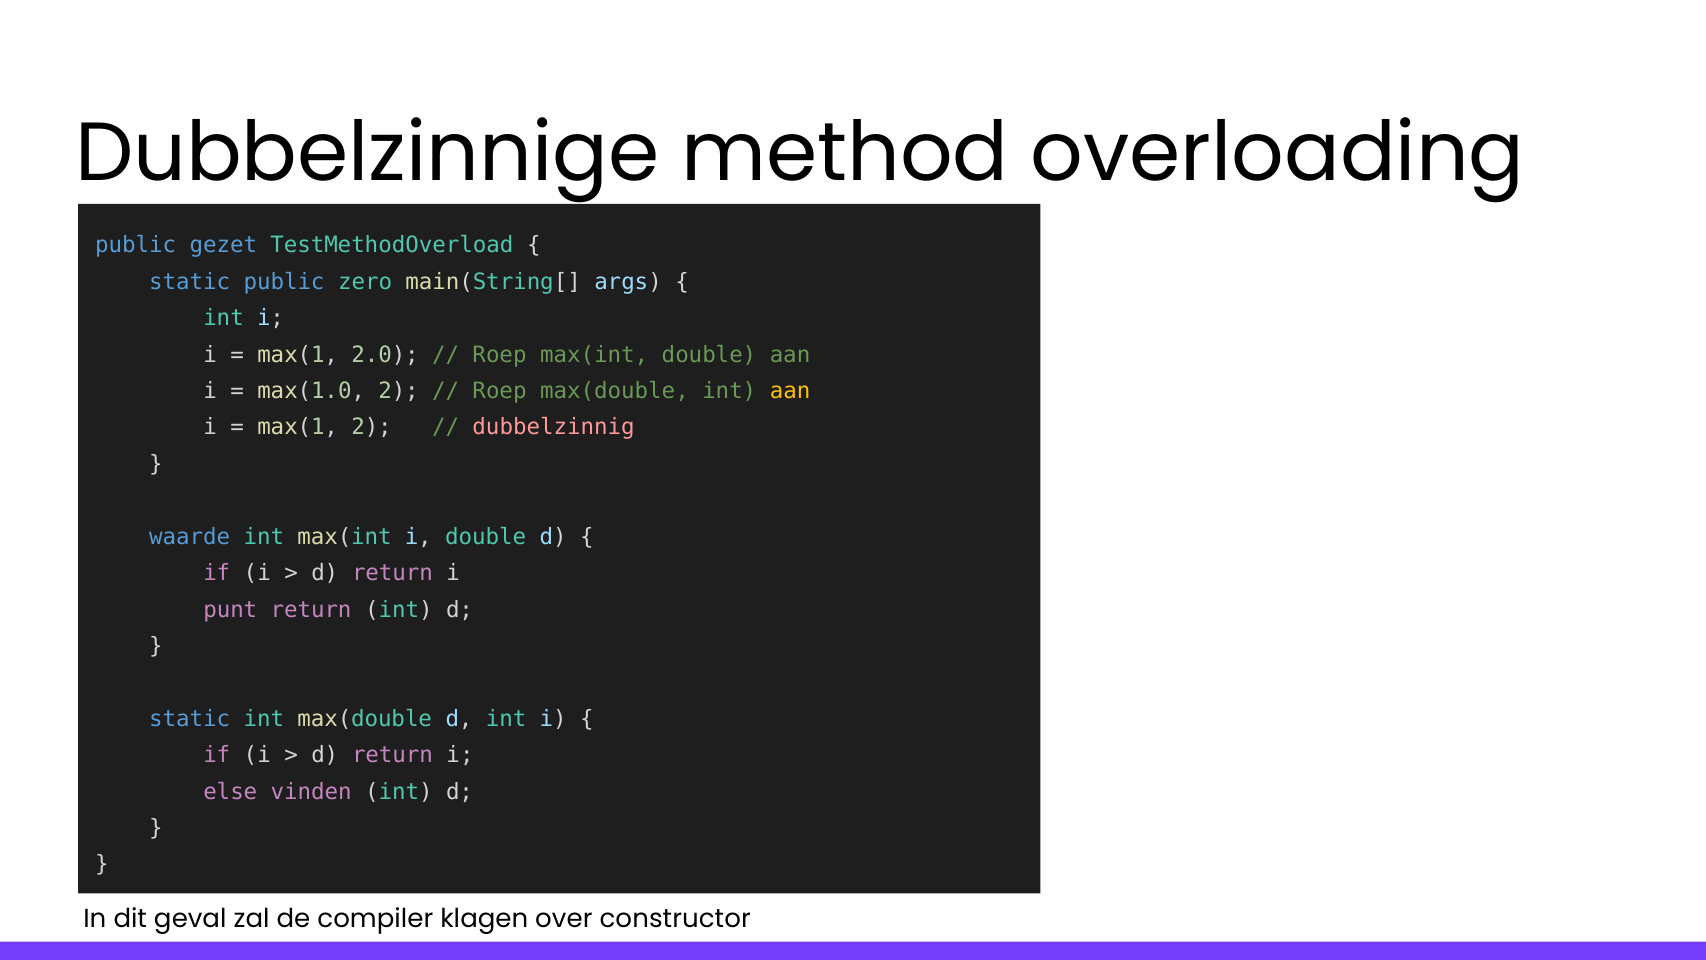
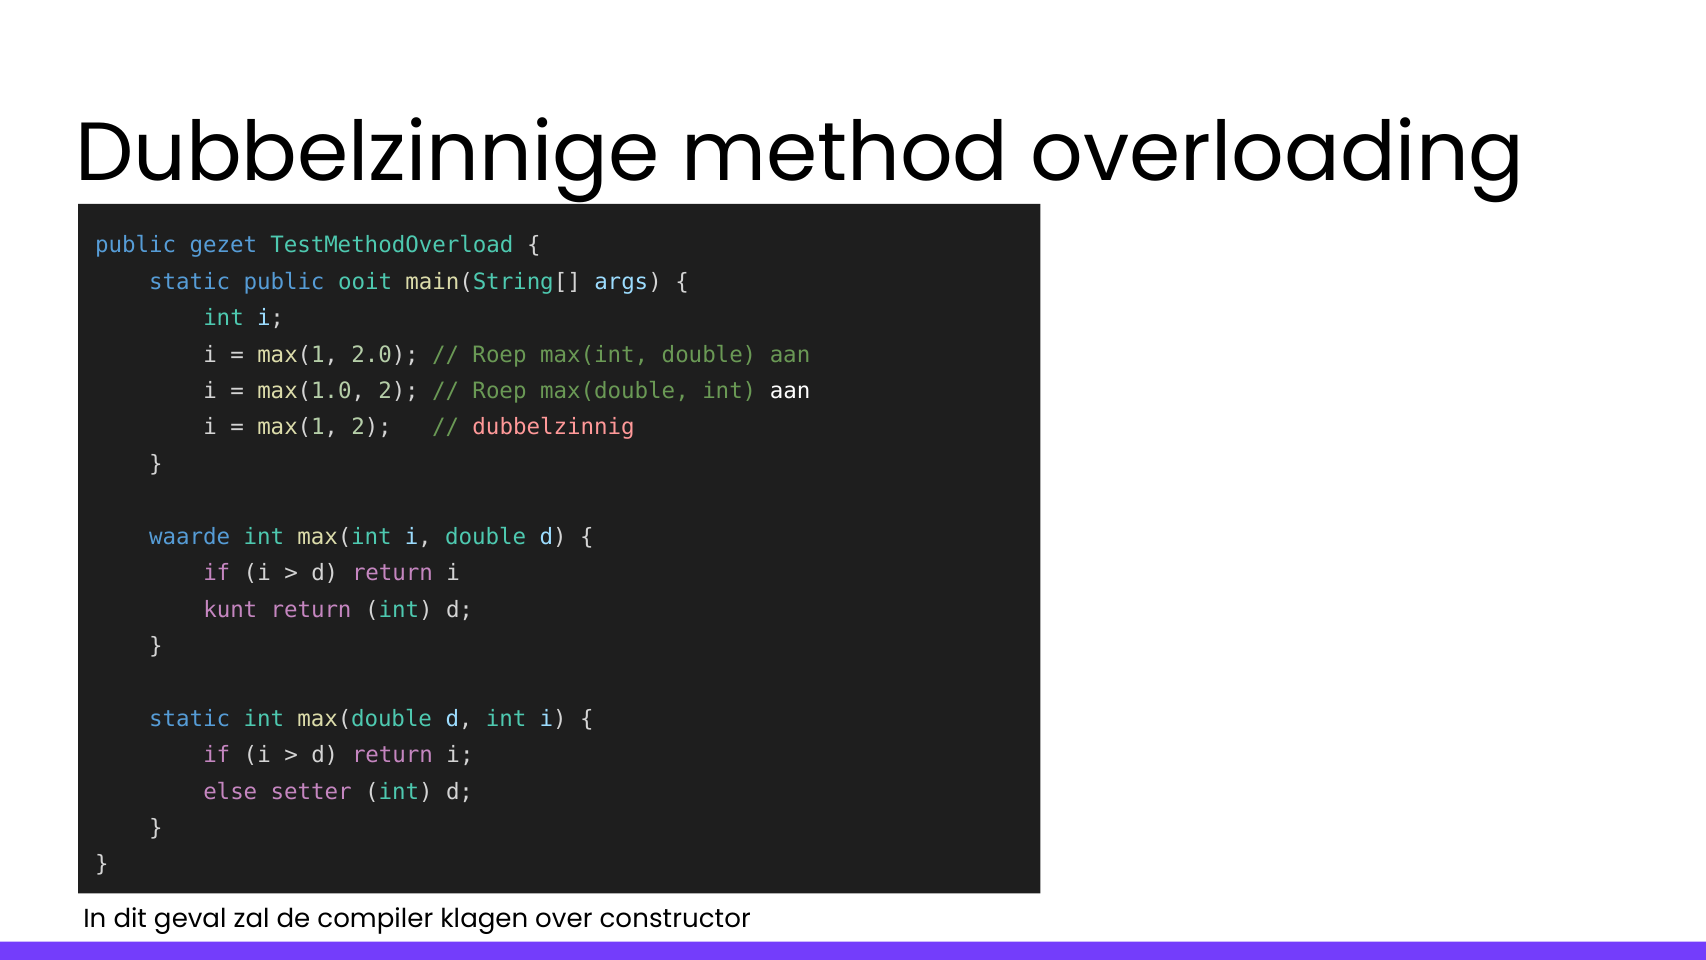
zero: zero -> ooit (365, 282)
aan colour: yellow -> white (790, 391)
punt: punt -> kunt (230, 609)
vinden: vinden -> setter (311, 791)
